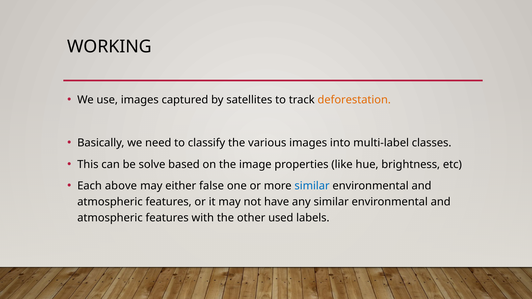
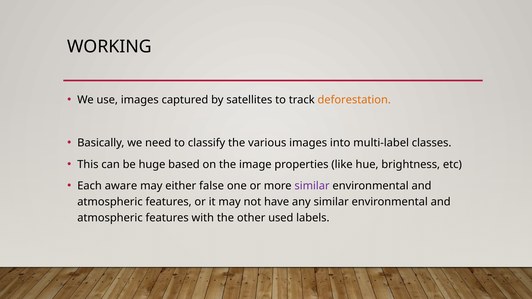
solve: solve -> huge (152, 165)
above: above -> aware (121, 186)
similar colour: blue -> purple (312, 186)
